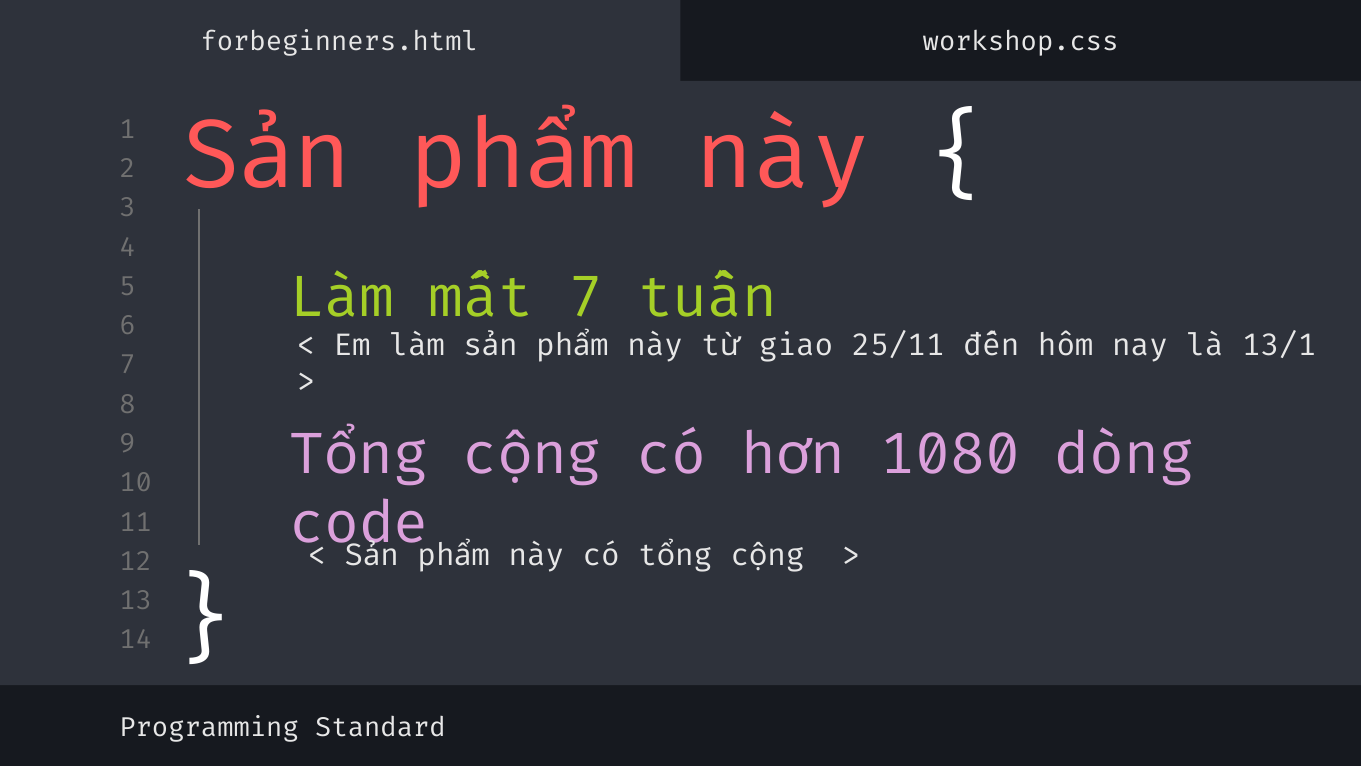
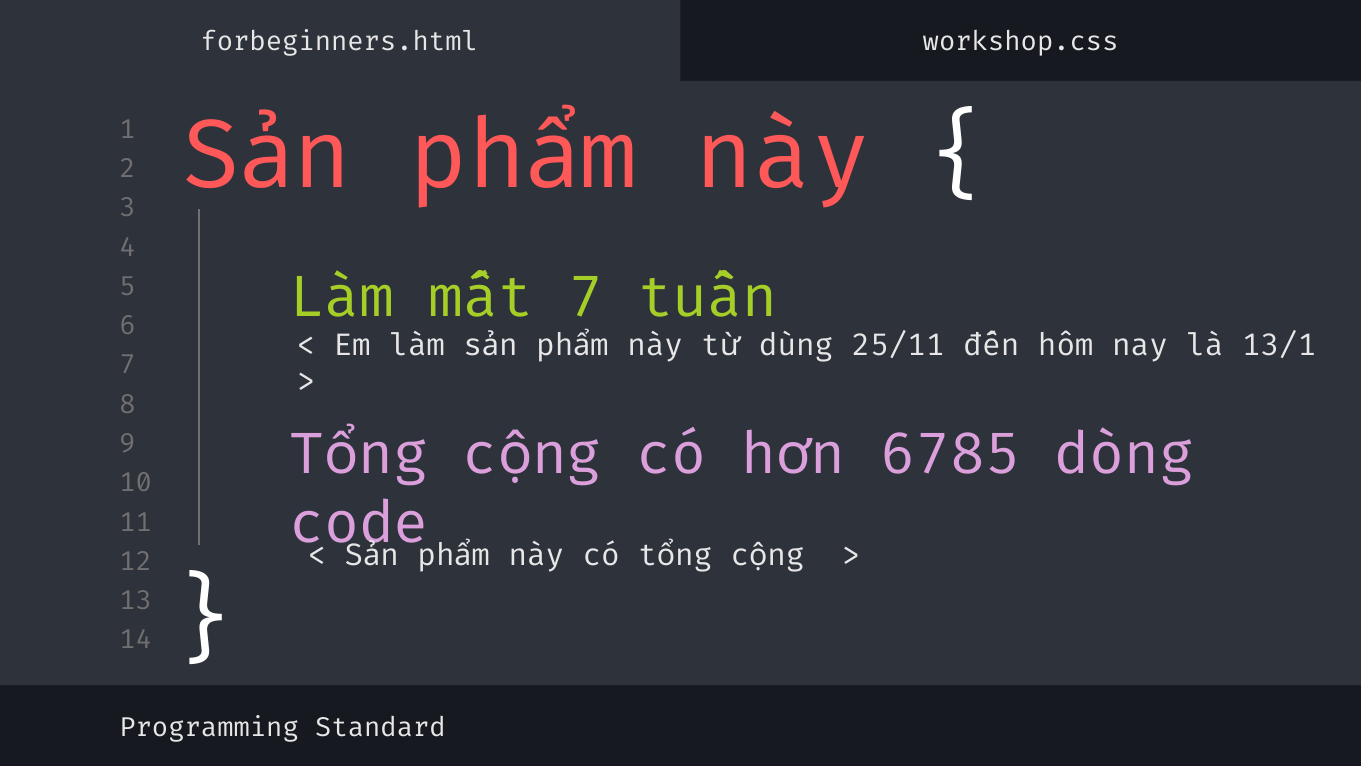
giao: giao -> dùng (796, 345)
1080: 1080 -> 6785 (950, 455)
